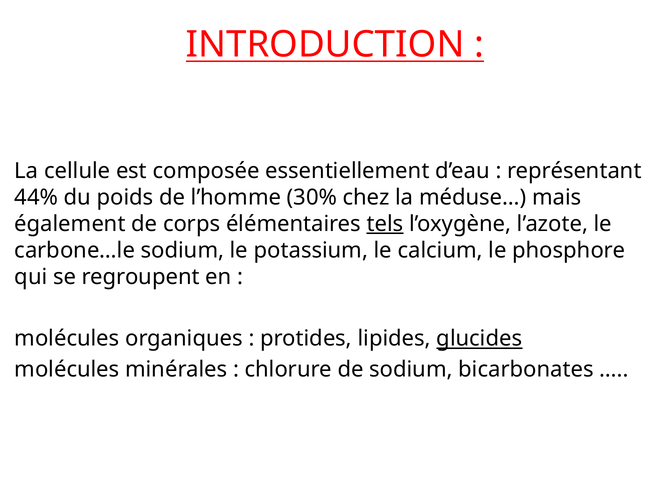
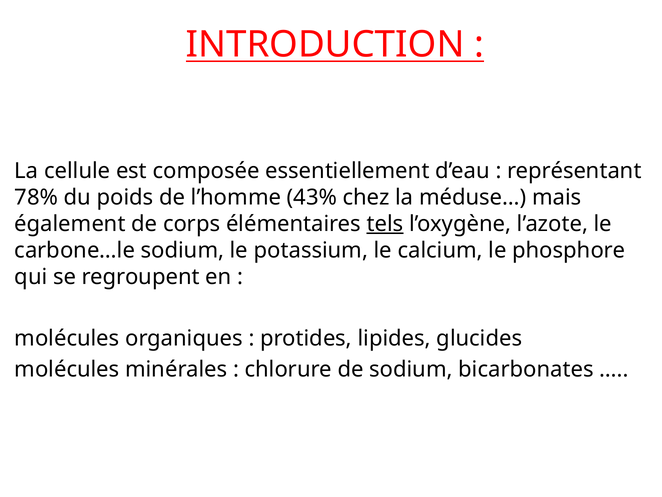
44%: 44% -> 78% (36, 197)
30%: 30% -> 43% (312, 197)
glucides underline: present -> none (479, 338)
